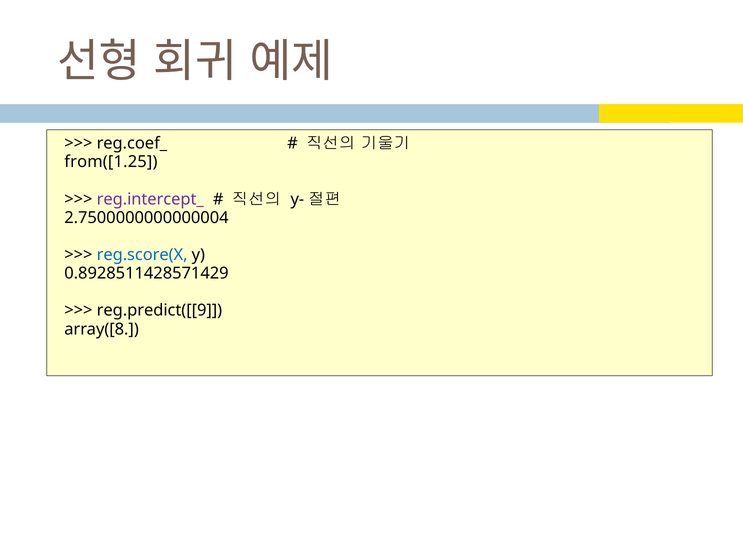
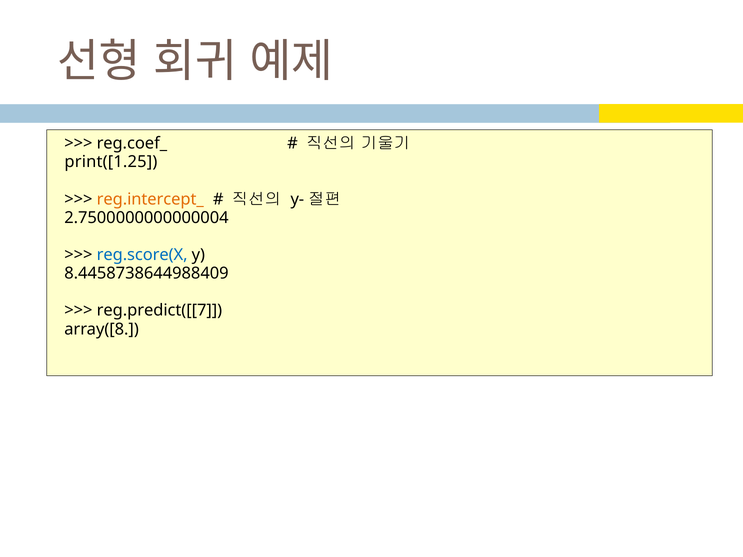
from([1.25: from([1.25 -> print([1.25 (111, 162)
reg.intercept_ colour: purple -> orange (150, 199)
0.8928511428571429: 0.8928511428571429 -> 8.4458738644988409 (146, 274)
reg.predict([[9: reg.predict([[9 -> reg.predict([[7 (159, 311)
